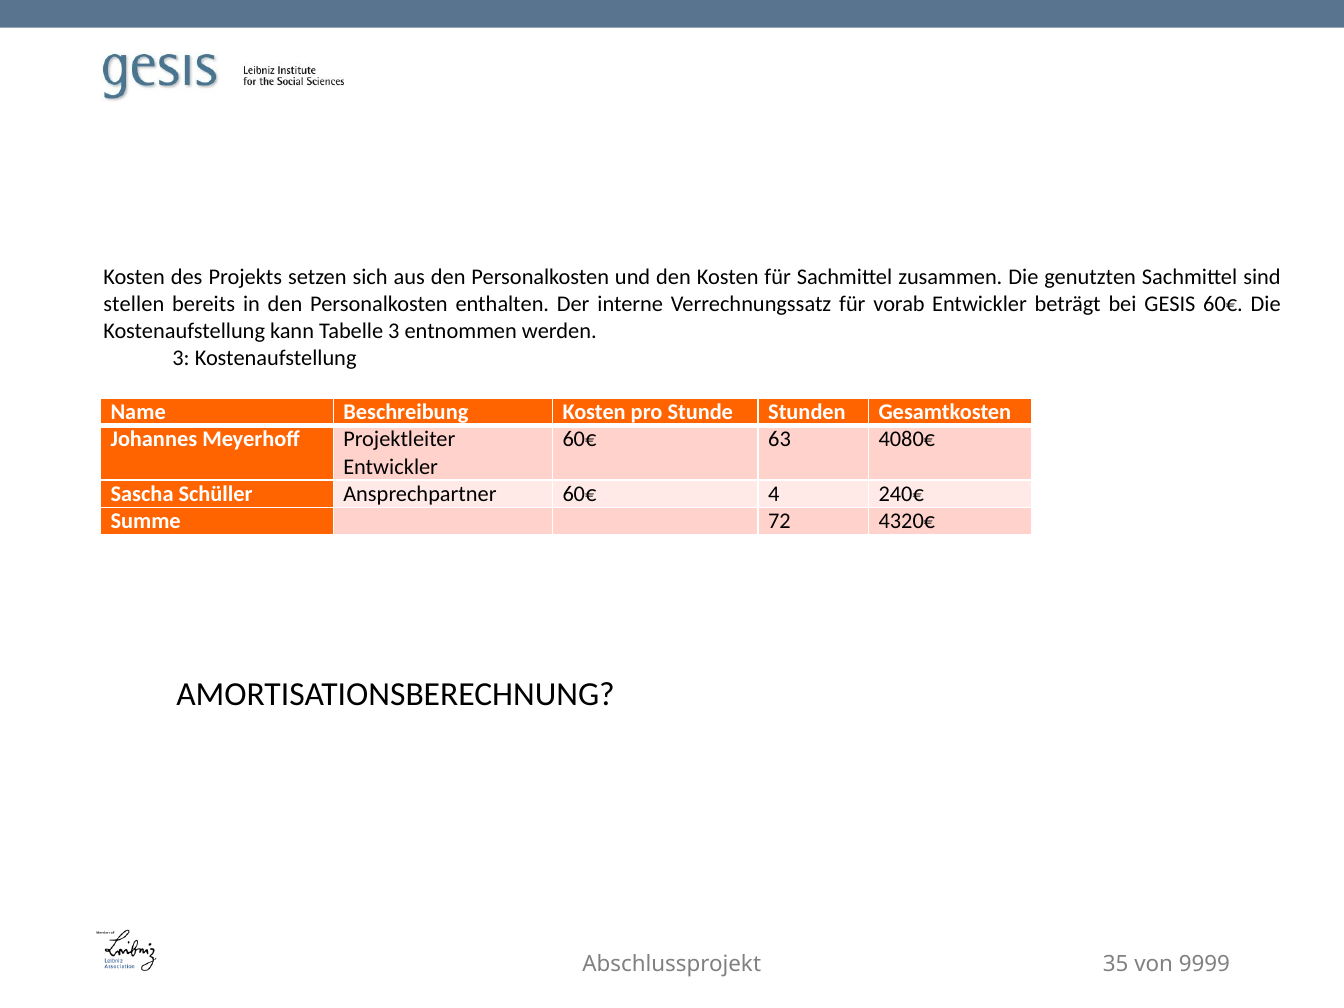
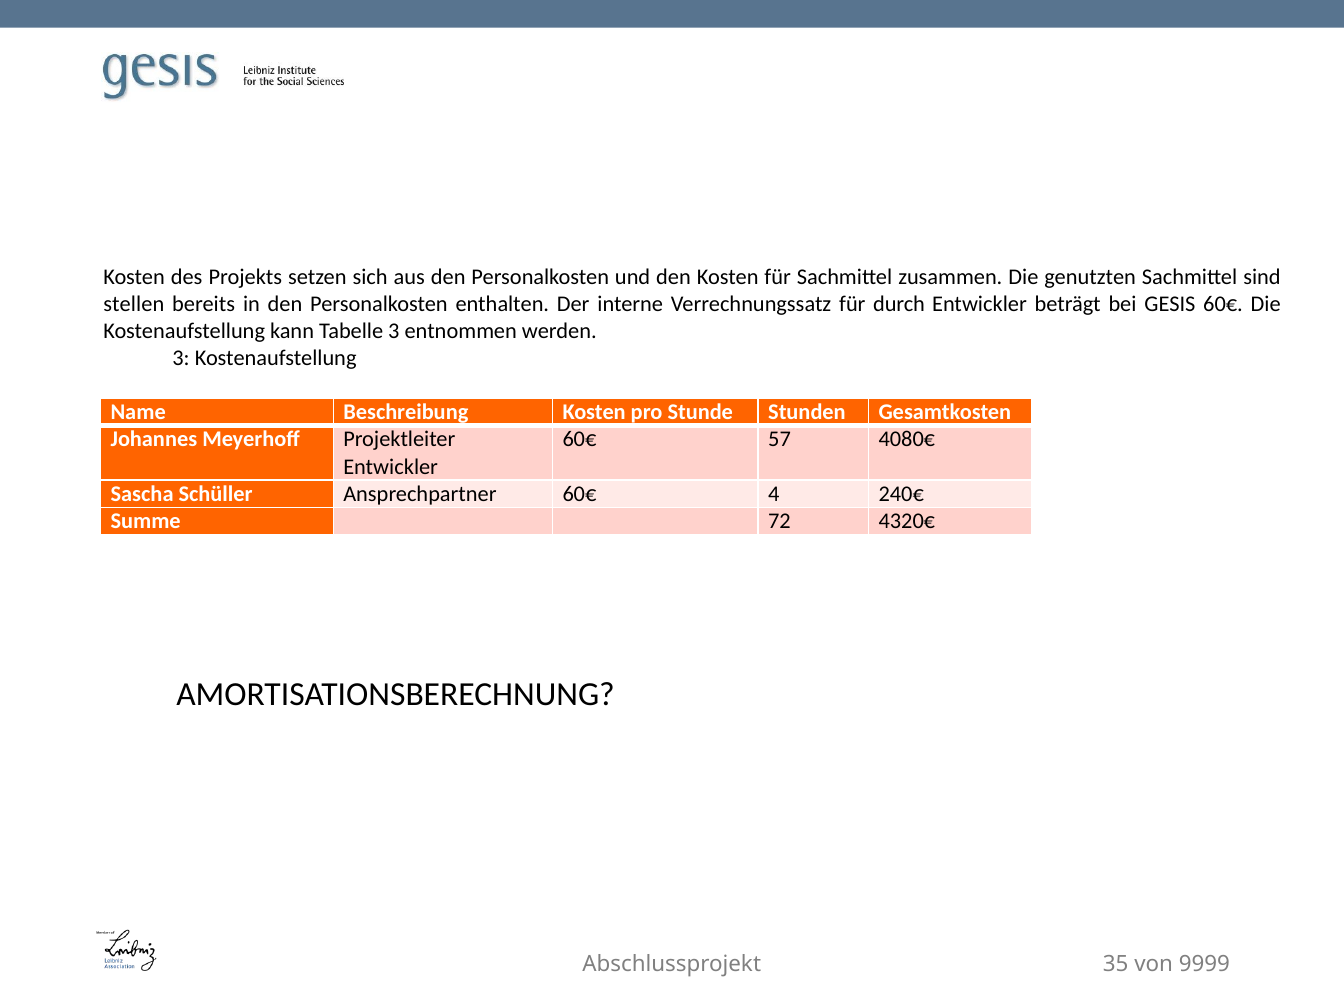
vorab: vorab -> durch (899, 304)
63: 63 -> 57 (780, 439)
